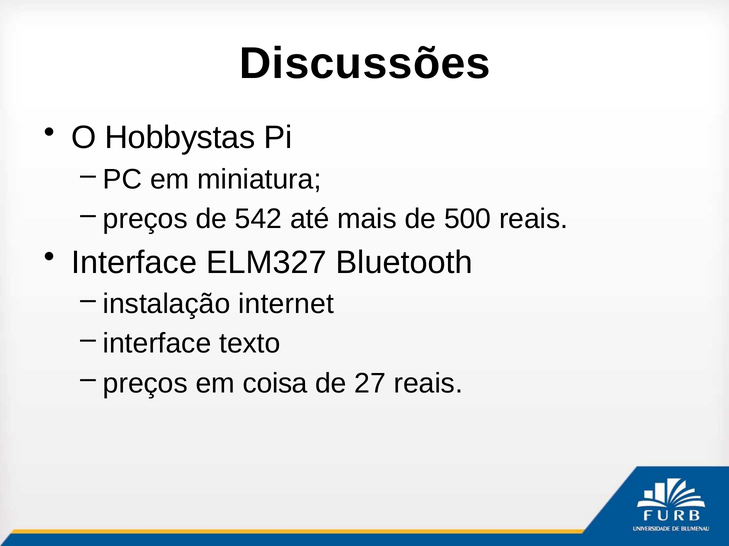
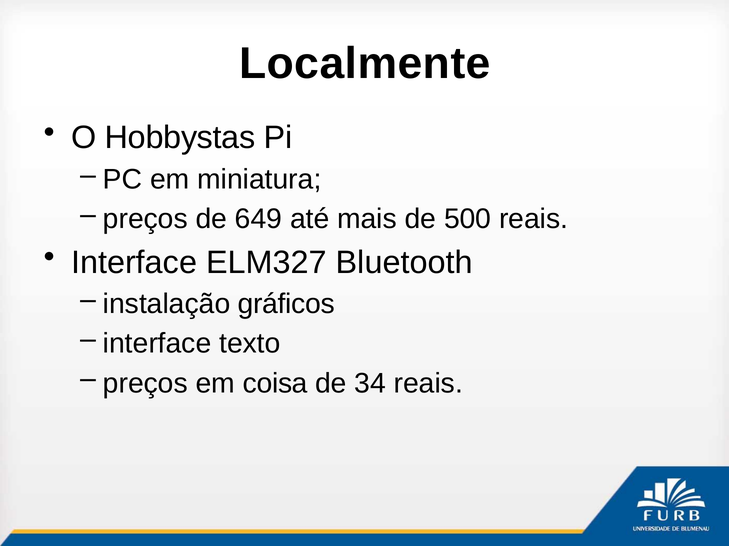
Discussões: Discussões -> Localmente (365, 64)
542: 542 -> 649 (259, 219)
internet: internet -> gráficos (286, 304)
27: 27 -> 34 (370, 384)
